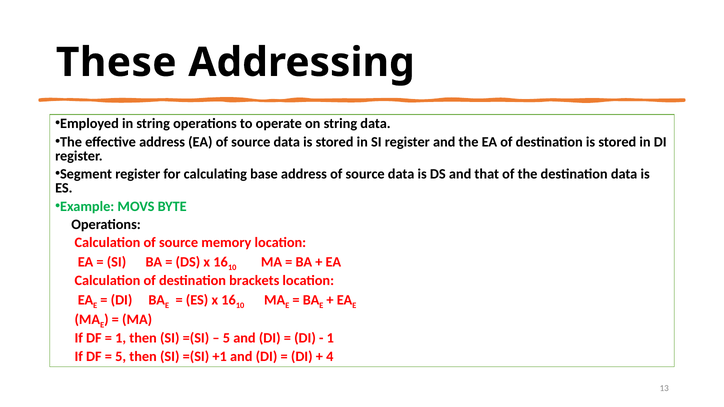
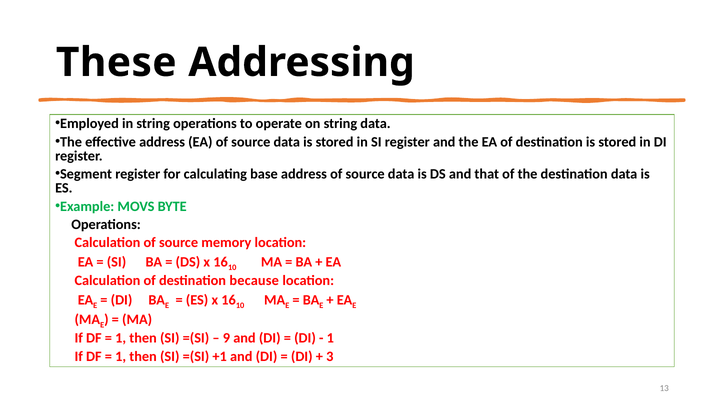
brackets: brackets -> because (254, 281)
5: 5 -> 9 (226, 338)
5: 5 -> 1 (121, 357)
4: 4 -> 3 (330, 357)
